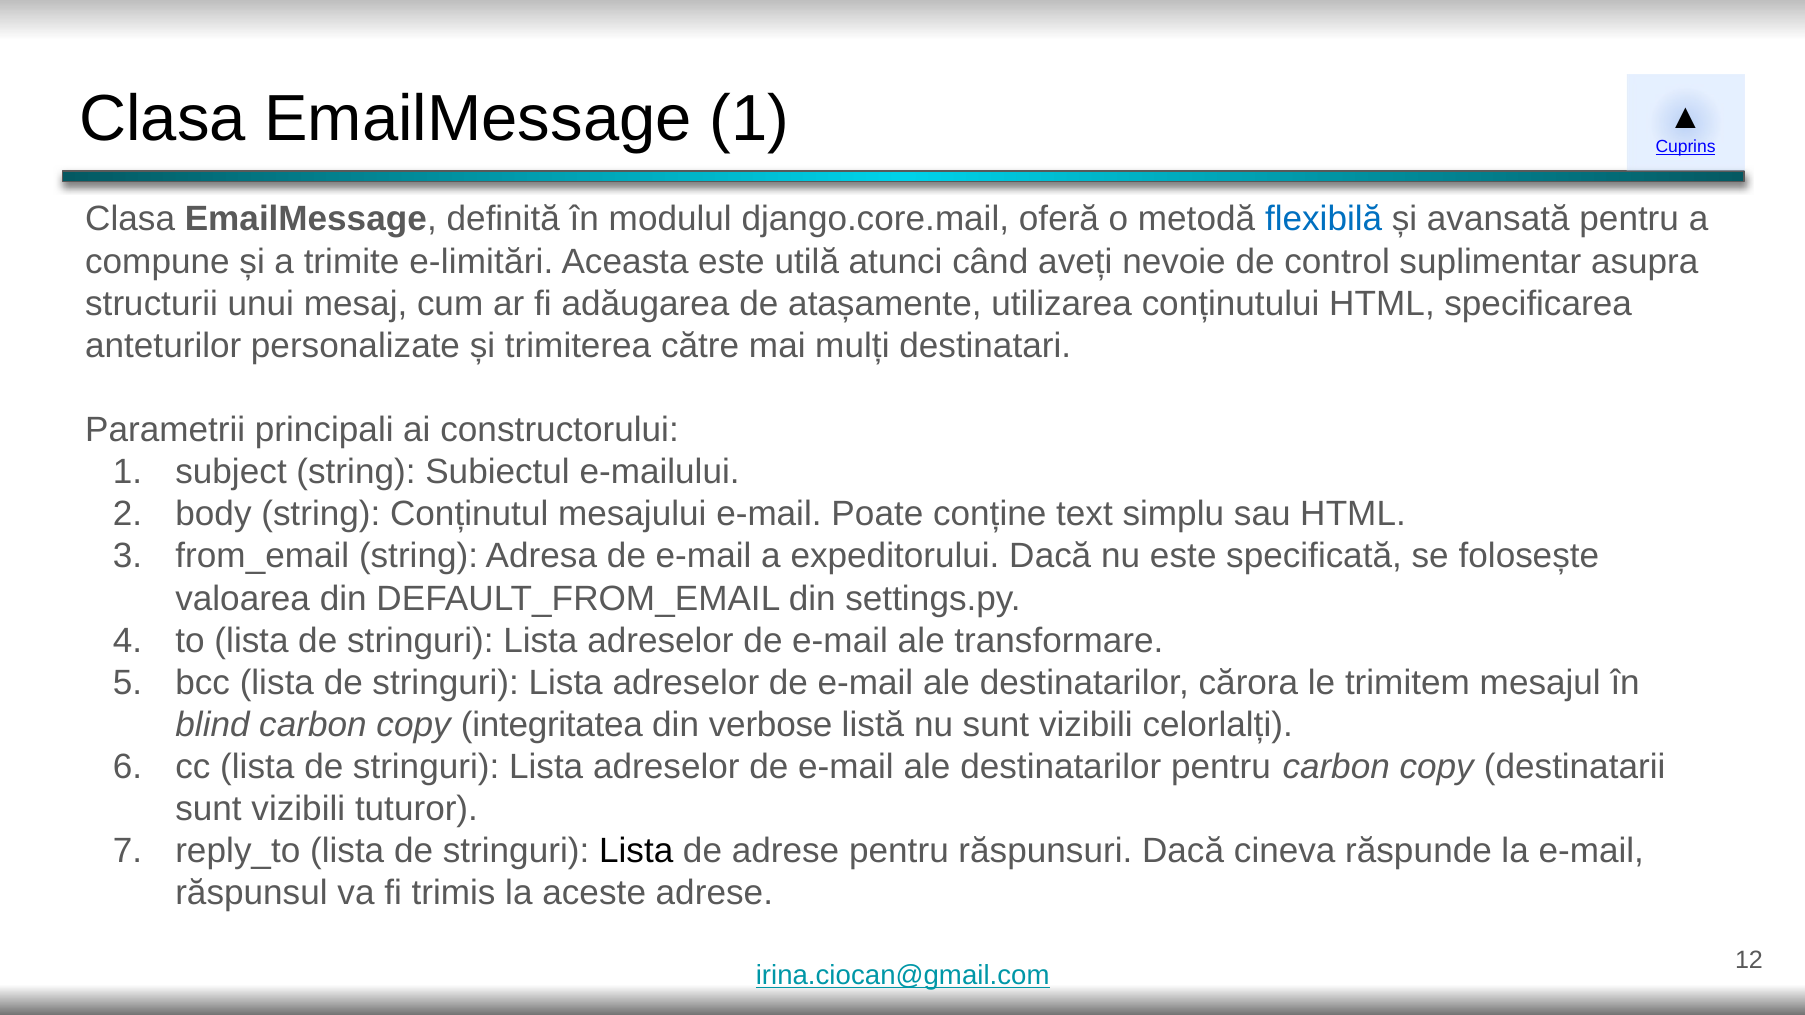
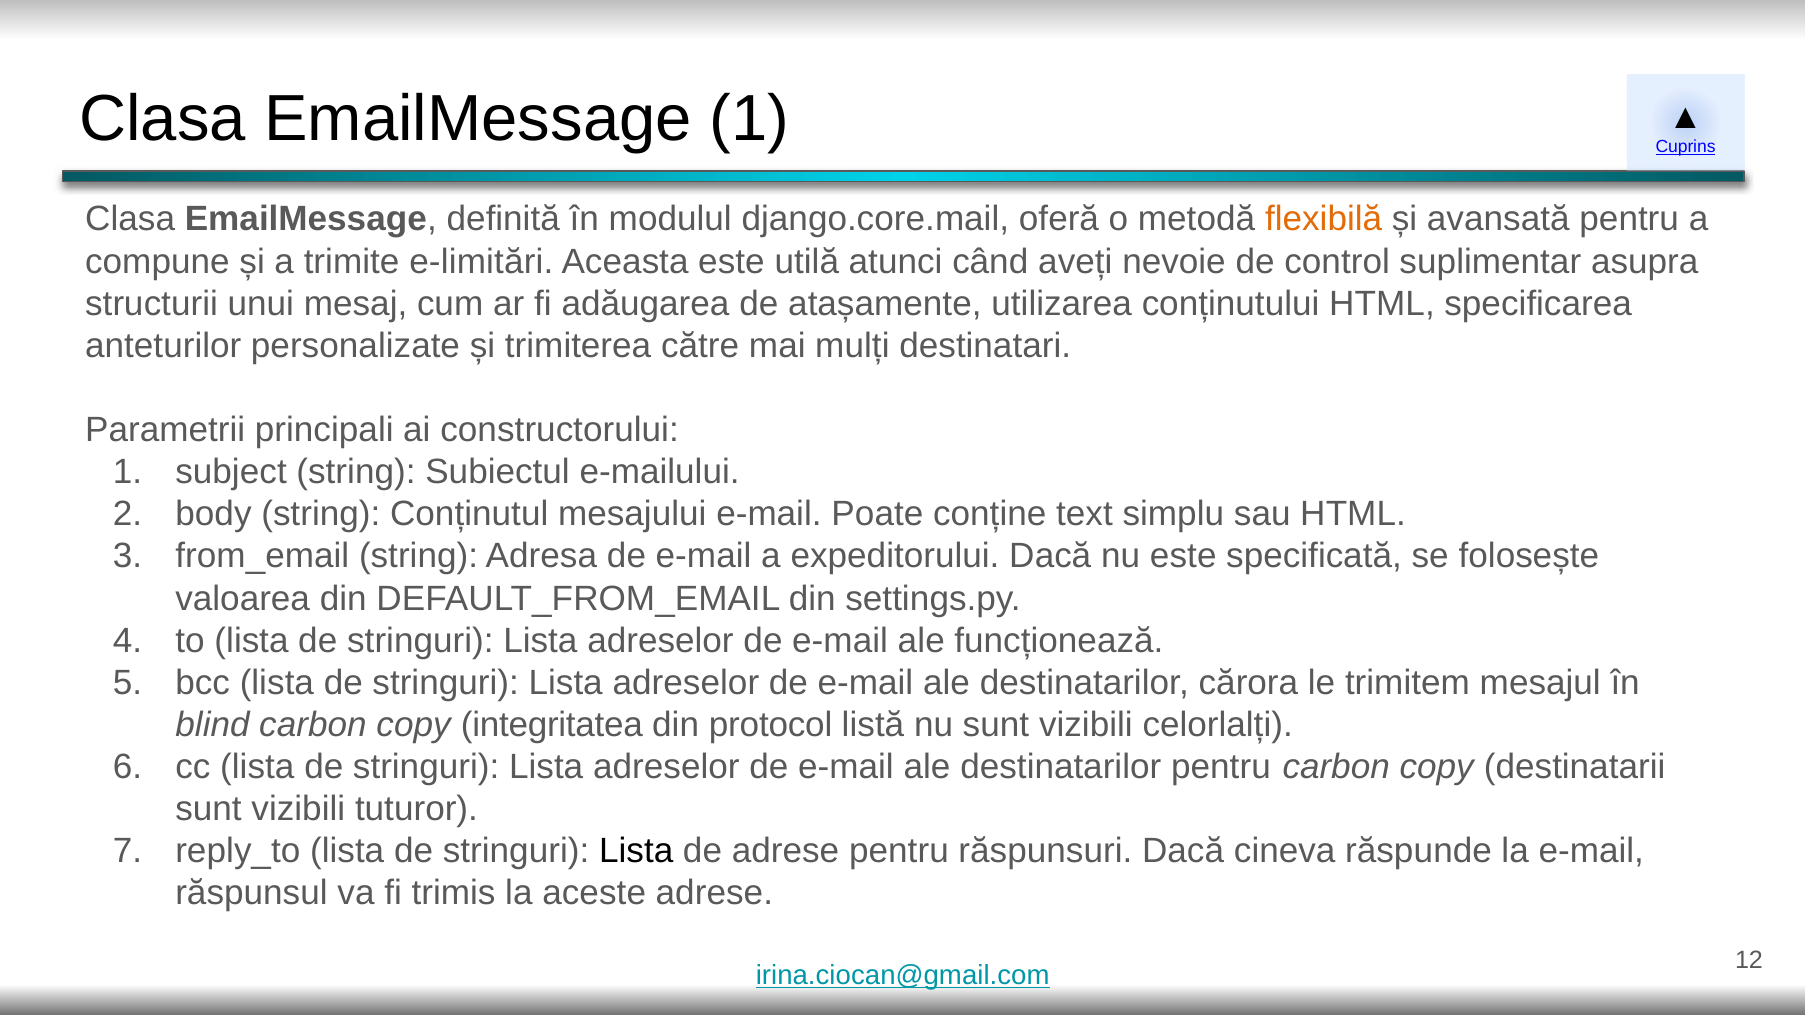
flexibilă colour: blue -> orange (1324, 219)
transformare: transformare -> funcționează (1059, 641)
verbose: verbose -> protocol (771, 725)
